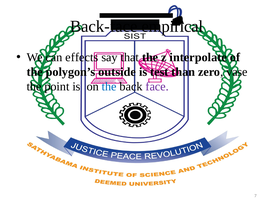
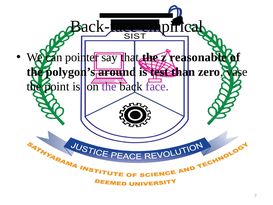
effects: effects -> pointer (82, 57)
interpolate: interpolate -> reasonable (198, 57)
outside: outside -> around (117, 72)
the colour: blue -> purple (109, 86)
